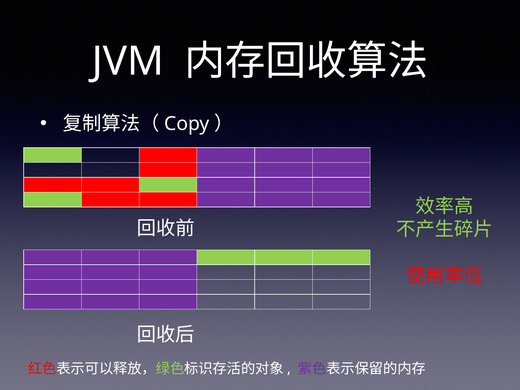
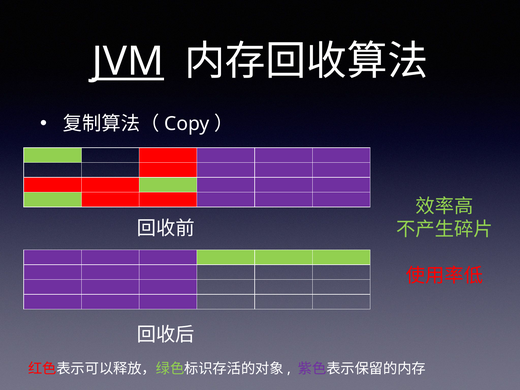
JVM underline: none -> present (128, 61)
